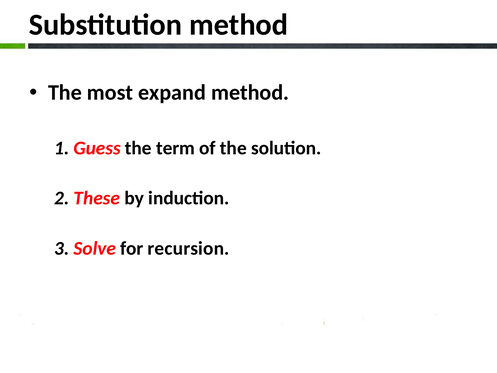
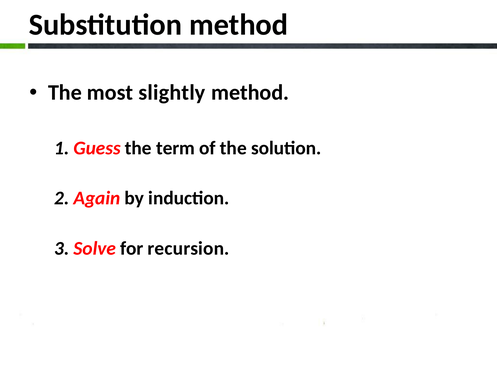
expand: expand -> slightly (172, 93)
These: These -> Again (97, 198)
